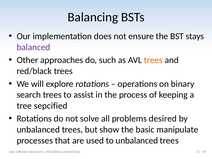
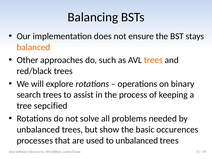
balanced colour: purple -> orange (33, 47)
desired: desired -> needed (163, 119)
manipulate: manipulate -> occurences (177, 130)
